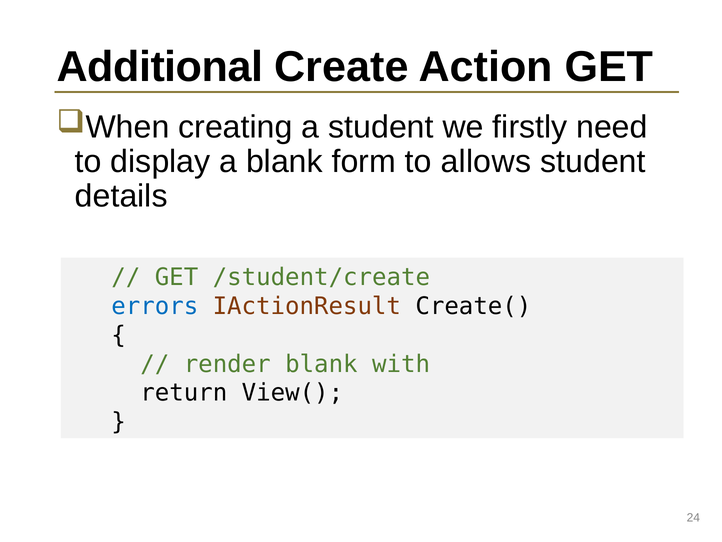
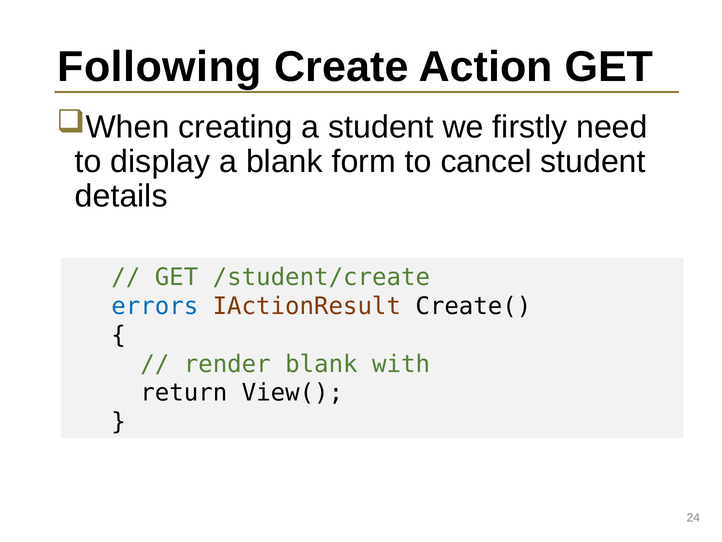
Additional: Additional -> Following (159, 67)
allows: allows -> cancel (486, 161)
